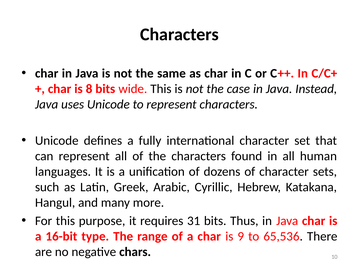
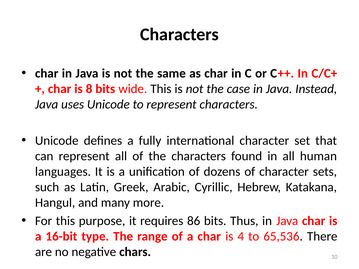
31: 31 -> 86 (194, 221)
9: 9 -> 4 (241, 237)
